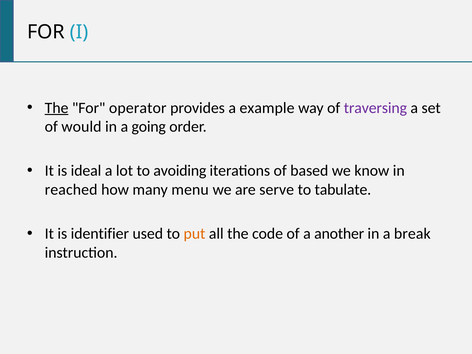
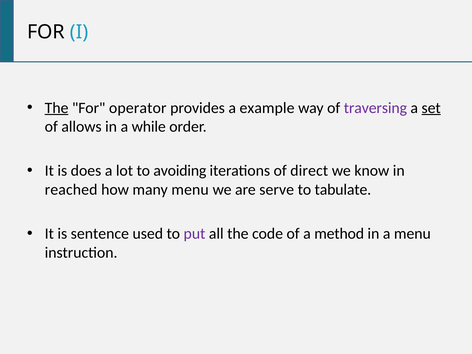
set underline: none -> present (431, 108)
would: would -> allows (81, 127)
going: going -> while (149, 127)
ideal: ideal -> does (86, 171)
based: based -> direct (309, 171)
identifier: identifier -> sentence (100, 234)
put colour: orange -> purple (194, 234)
another: another -> method (339, 234)
a break: break -> menu (412, 234)
